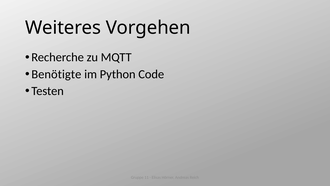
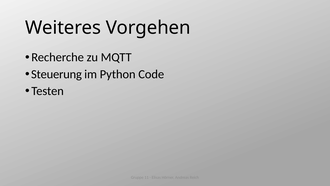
Benötigte: Benötigte -> Steuerung (56, 74)
